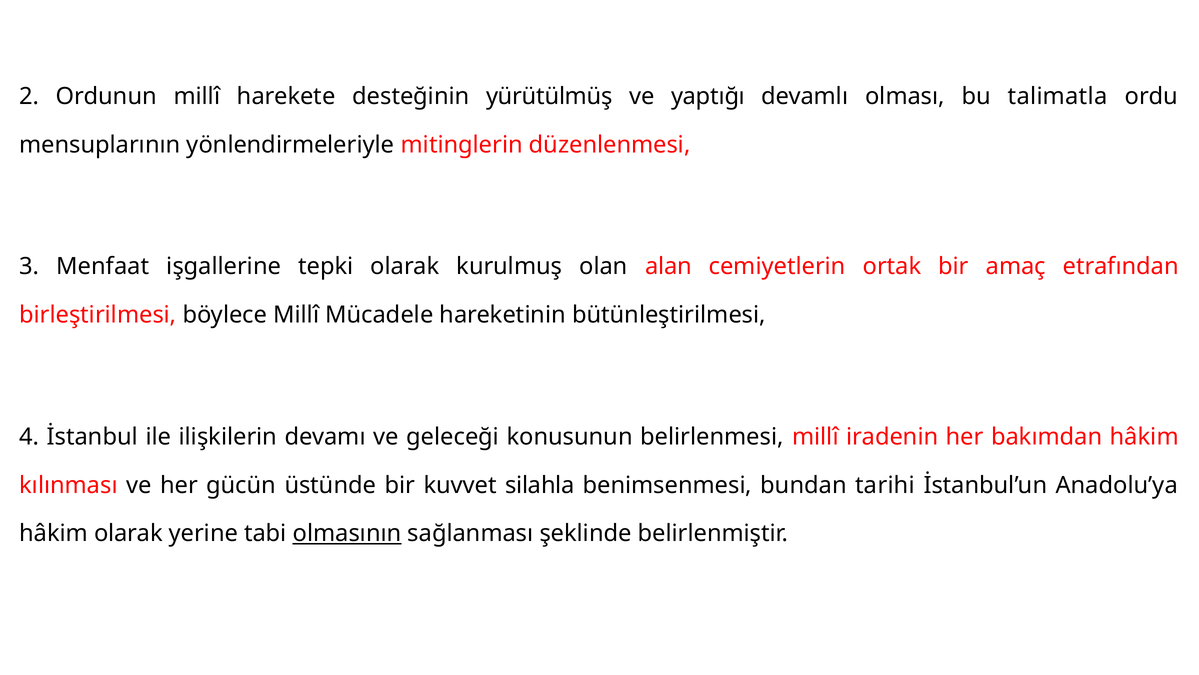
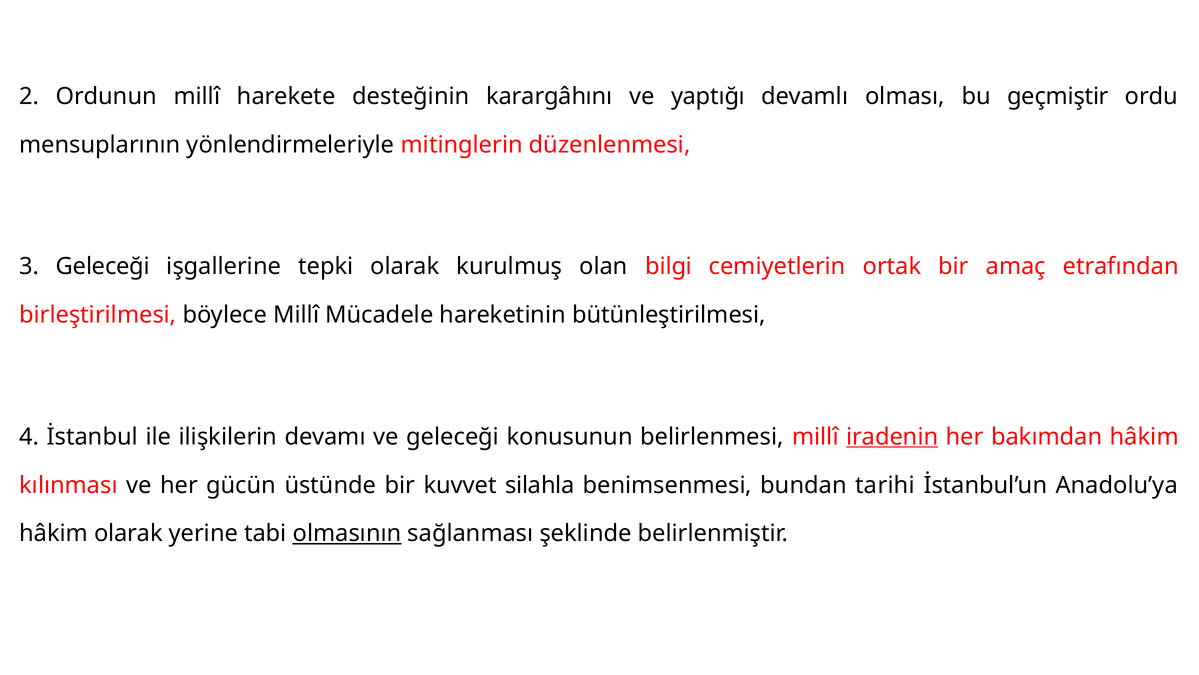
yürütülmüş: yürütülmüş -> karargâhını (549, 96)
talimatla: talimatla -> geçmiştir (1058, 96)
3 Menfaat: Menfaat -> Geleceği (103, 266)
alan: alan -> bilgi (669, 266)
iradenin underline: none -> present (892, 436)
